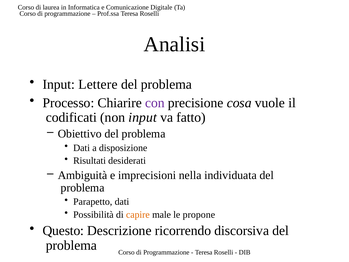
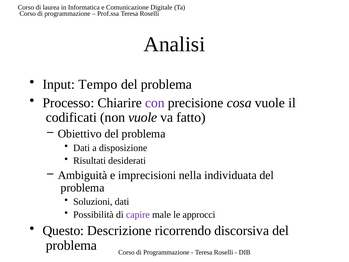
Lettere: Lettere -> Tempo (98, 84)
non input: input -> vuole (143, 117)
Parapetto: Parapetto -> Soluzioni (93, 201)
capire colour: orange -> purple (138, 214)
propone: propone -> approcci (199, 214)
